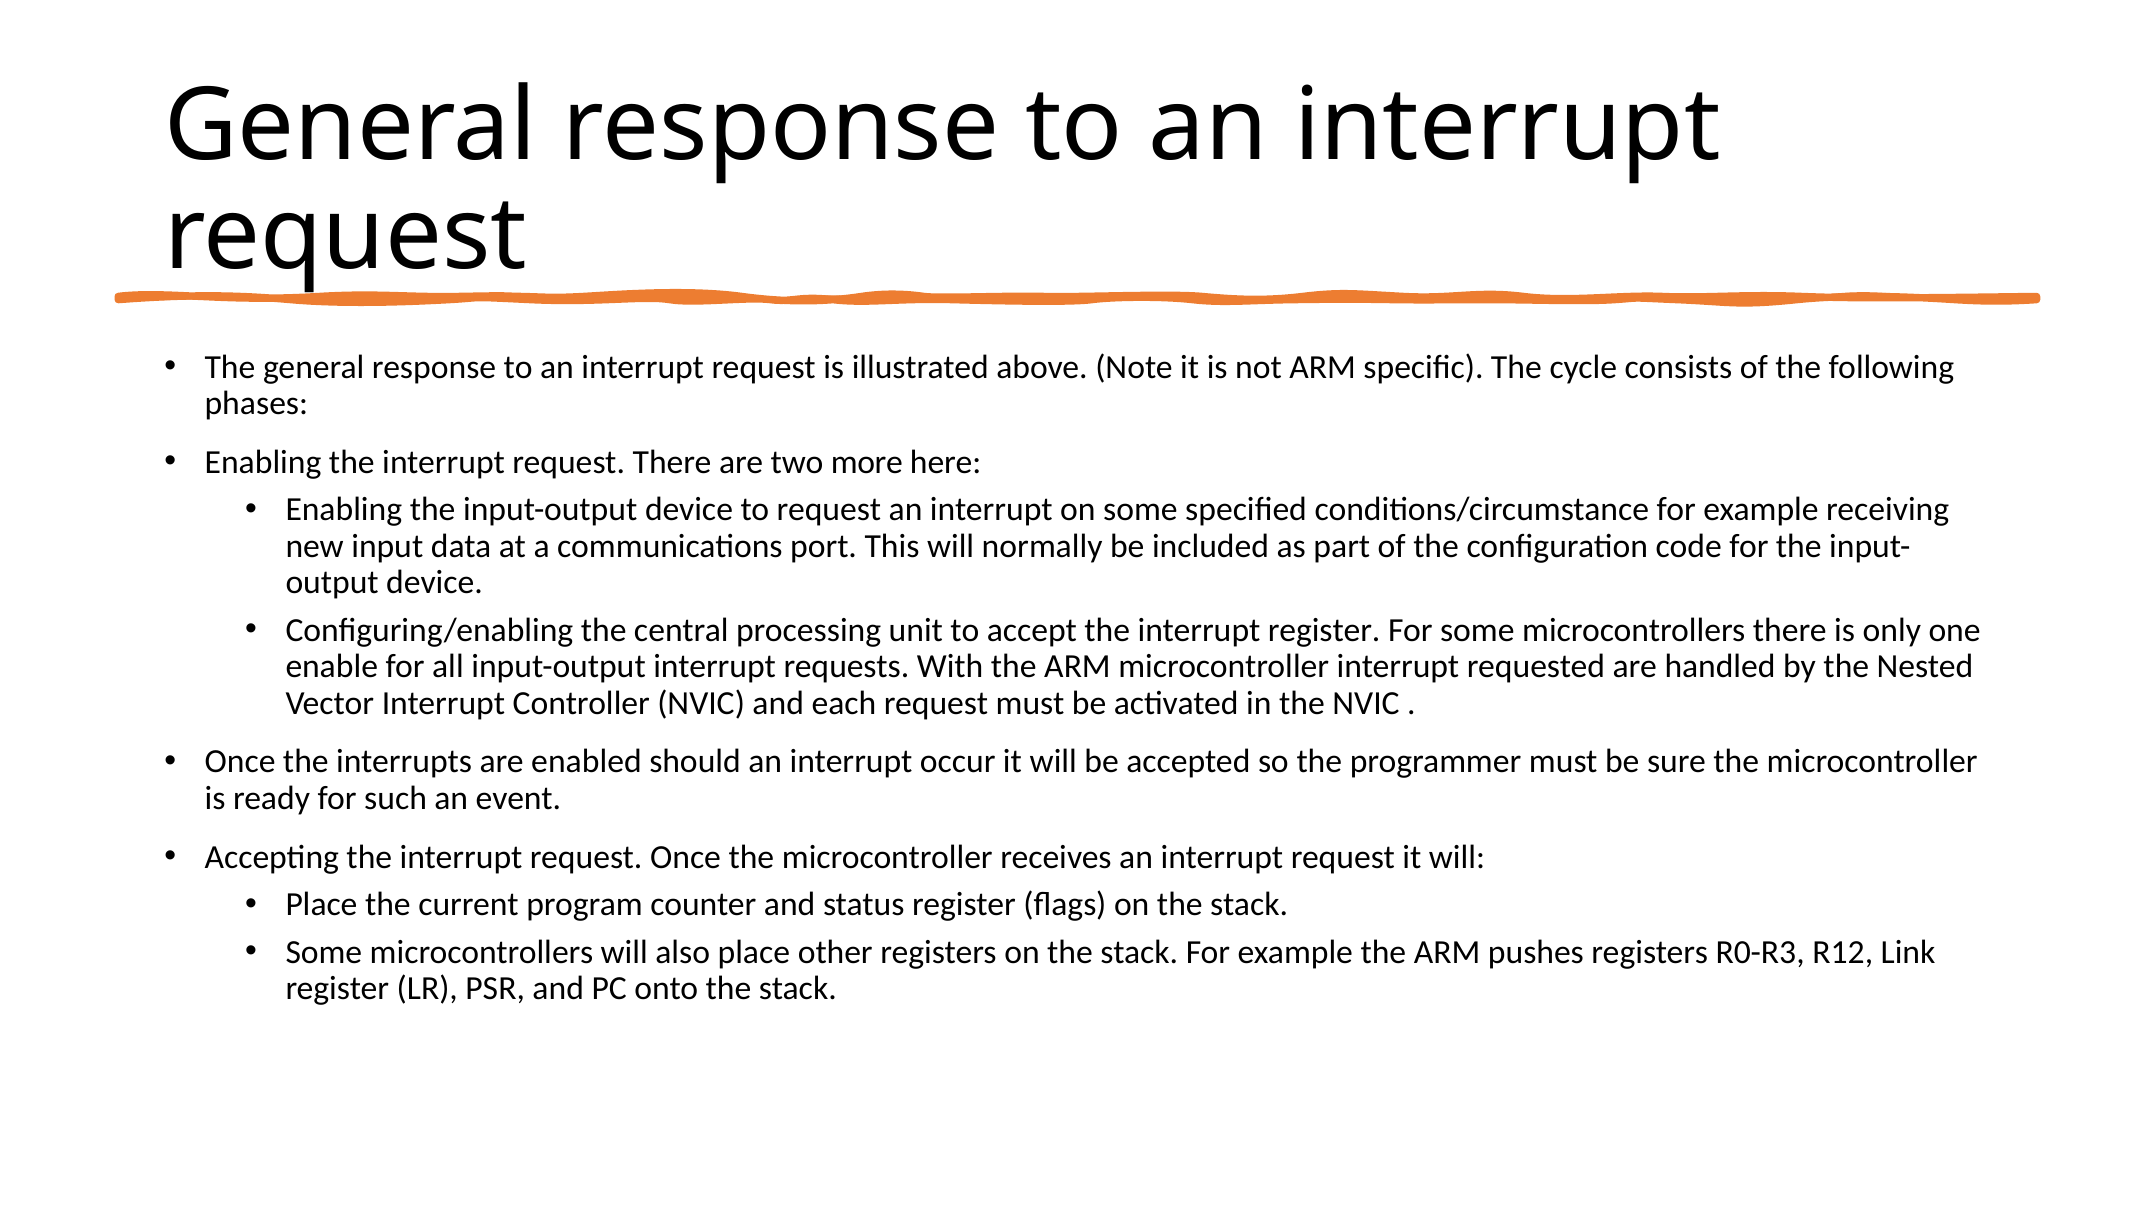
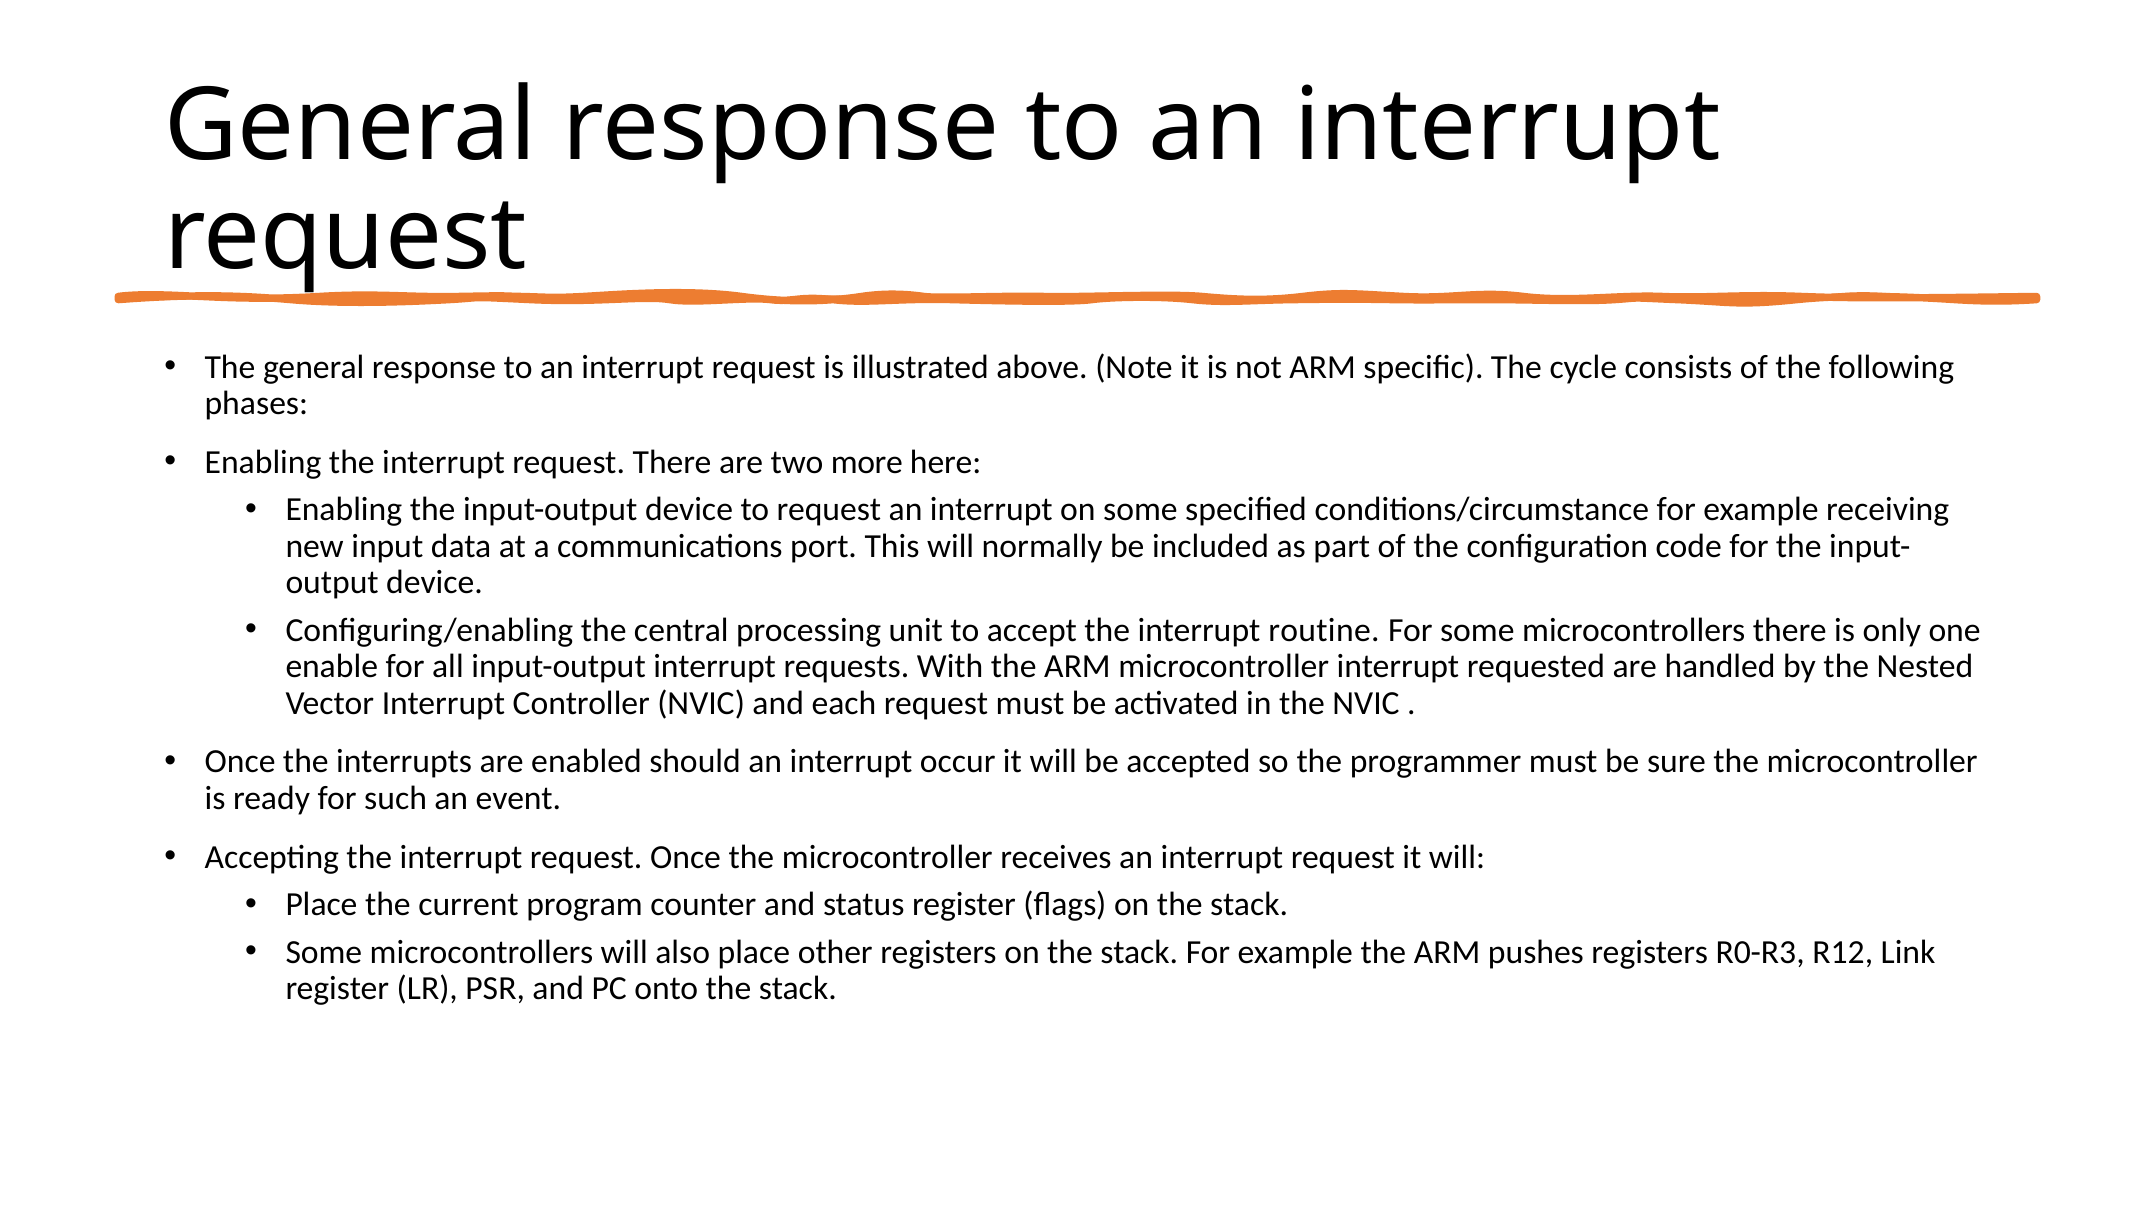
interrupt register: register -> routine (1324, 630)
